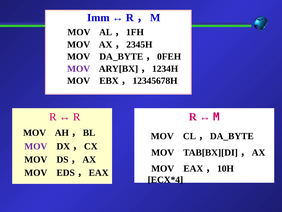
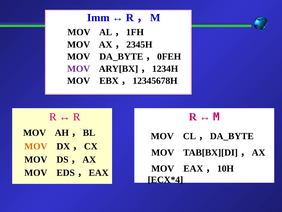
MOV colour: purple -> orange (36, 146)
